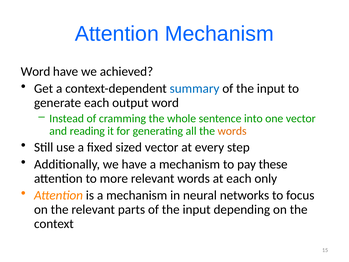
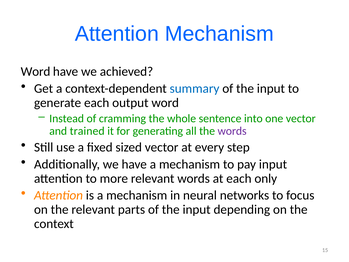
reading: reading -> trained (87, 131)
words colour: orange -> purple (232, 131)
pay these: these -> input (273, 164)
